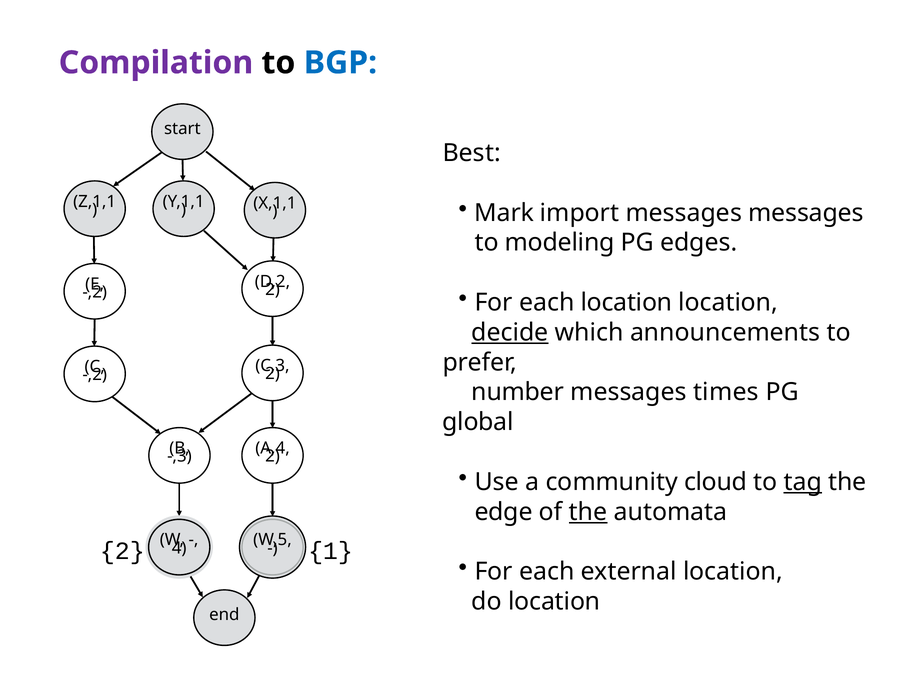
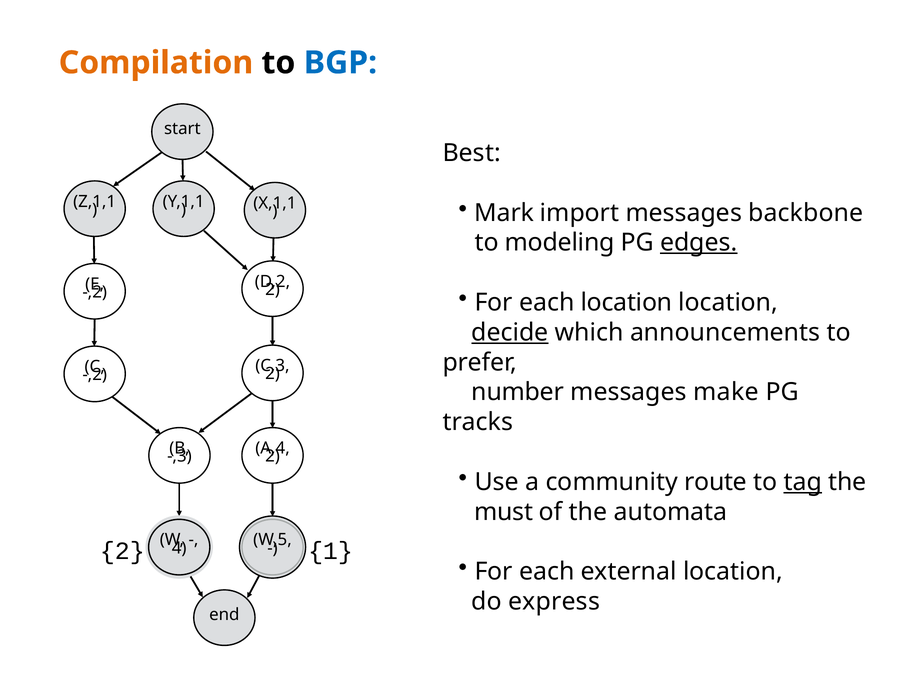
Compilation colour: purple -> orange (156, 63)
messages messages: messages -> backbone (806, 213)
edges underline: none -> present (699, 243)
times: times -> make (726, 392)
global: global -> tracks (478, 422)
cloud: cloud -> route (716, 482)
edge: edge -> must (504, 512)
the underline: present -> none (588, 512)
do location: location -> express (554, 602)
